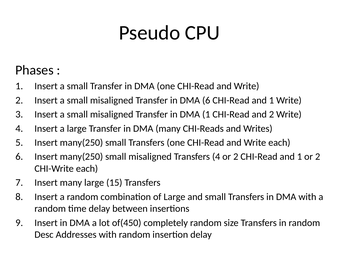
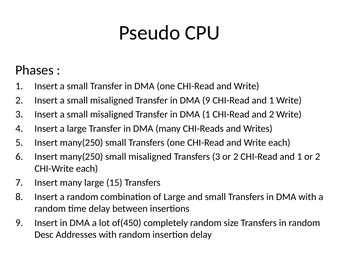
DMA 6: 6 -> 9 (206, 100)
Transfers 4: 4 -> 3 (216, 157)
